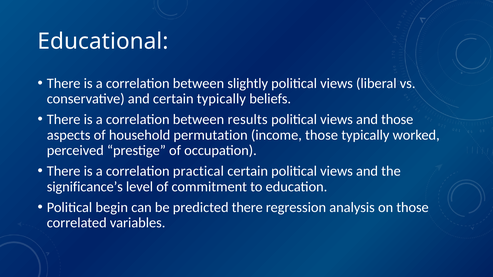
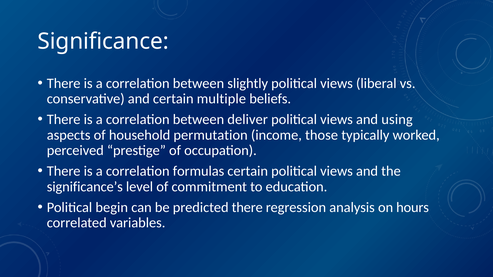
Educational: Educational -> Significance (103, 41)
certain typically: typically -> multiple (221, 99)
results: results -> deliver (248, 120)
and those: those -> using (397, 120)
practical: practical -> formulas (199, 171)
on those: those -> hours (413, 207)
